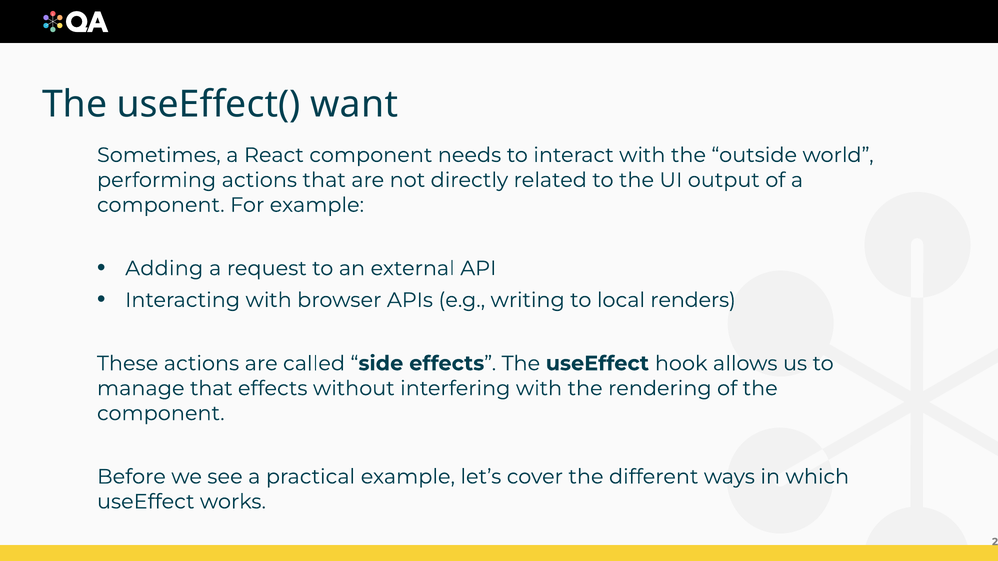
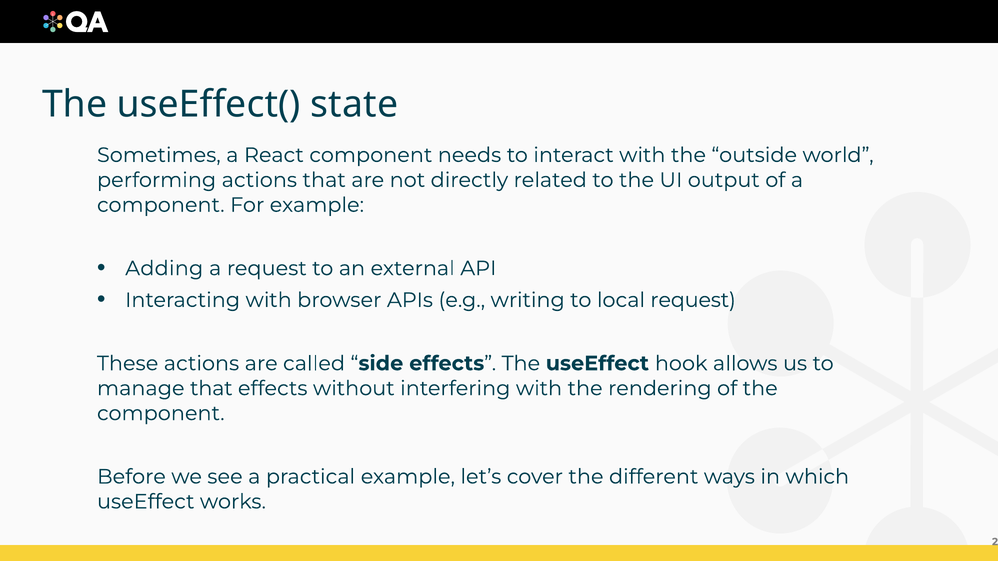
want: want -> state (354, 105)
local renders: renders -> request (693, 300)
